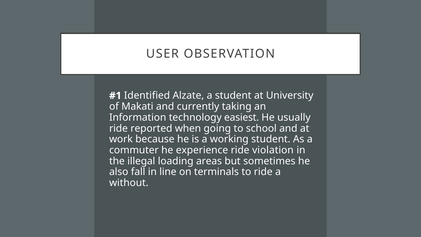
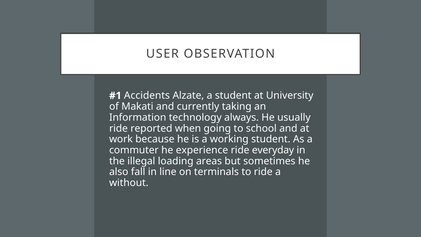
Identified: Identified -> Accidents (147, 96)
easiest: easiest -> always (242, 117)
violation: violation -> everyday (273, 150)
